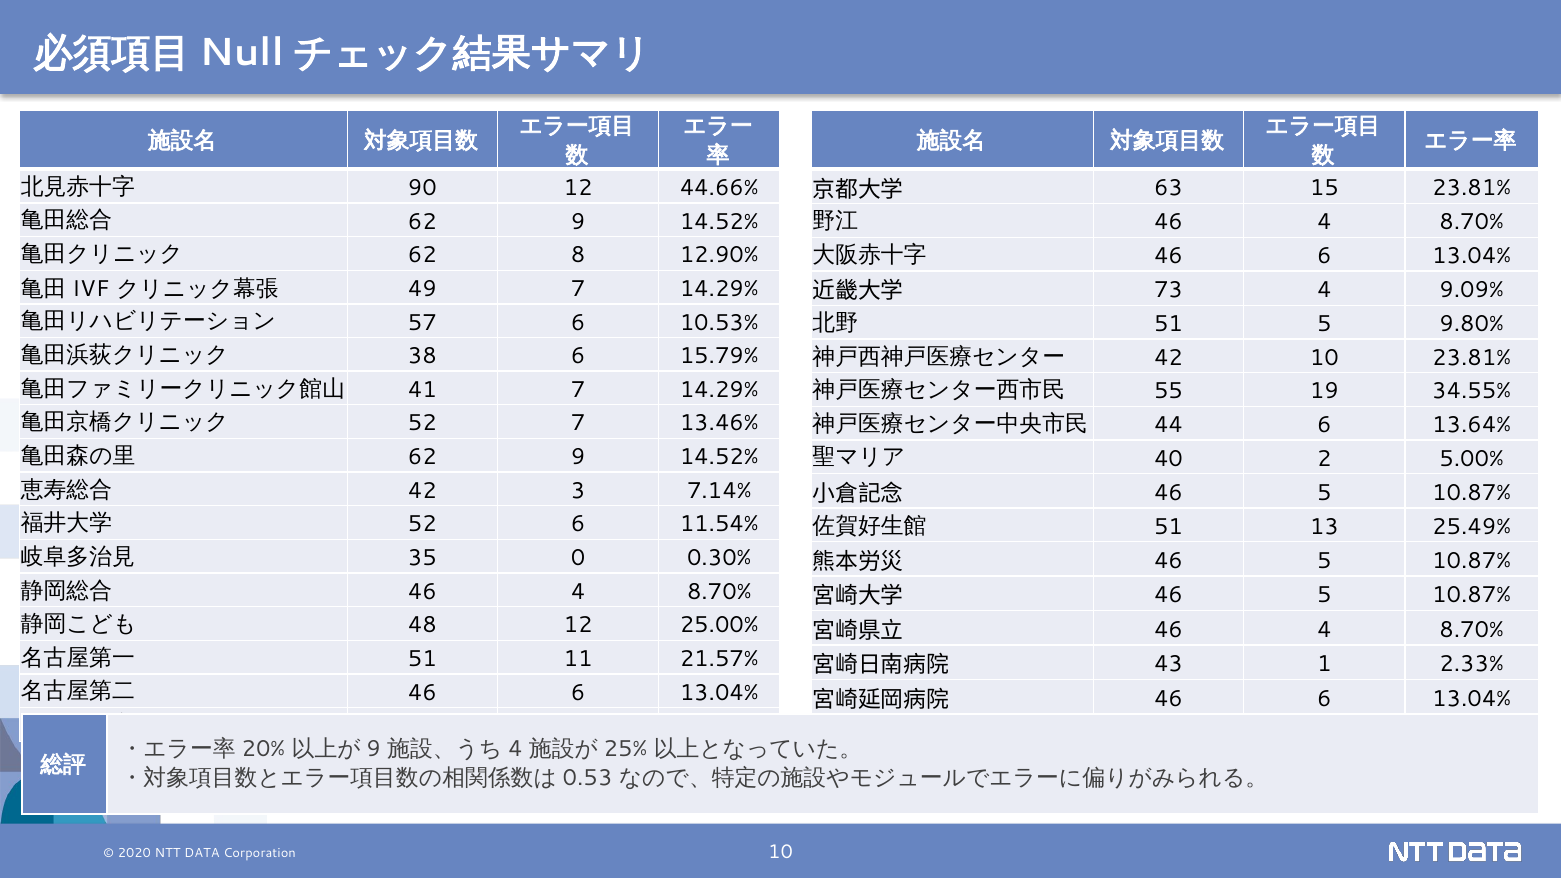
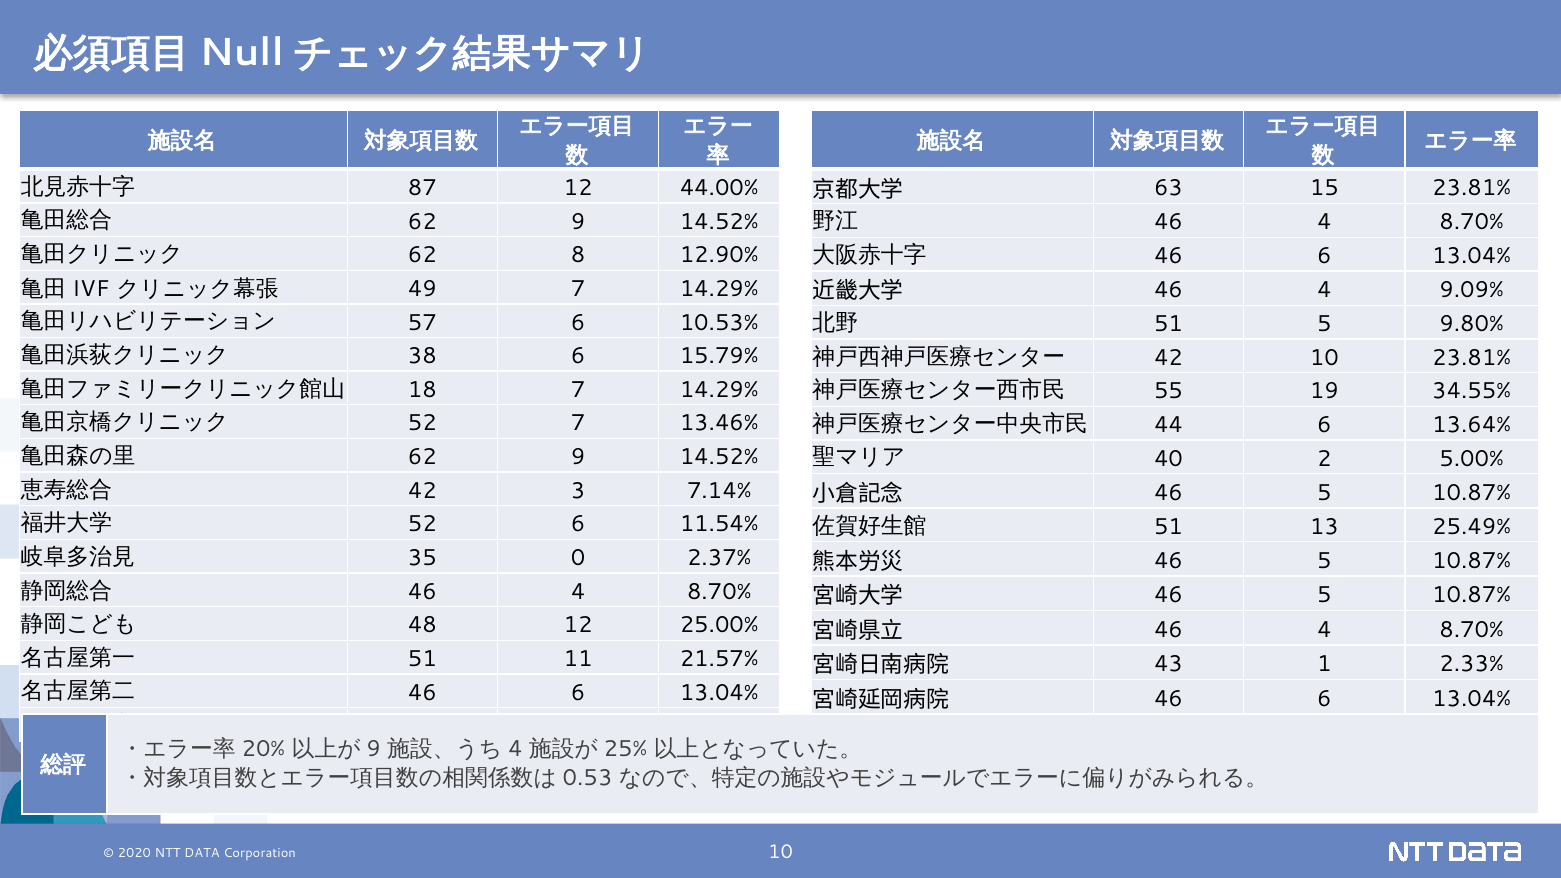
90: 90 -> 87 (422, 188)
44.66%: 44.66% -> 44.00% (719, 188)
73: 73 -> 46 (1168, 290)
41: 41 -> 18 (422, 390)
0.30%: 0.30% -> 2.37% (719, 558)
